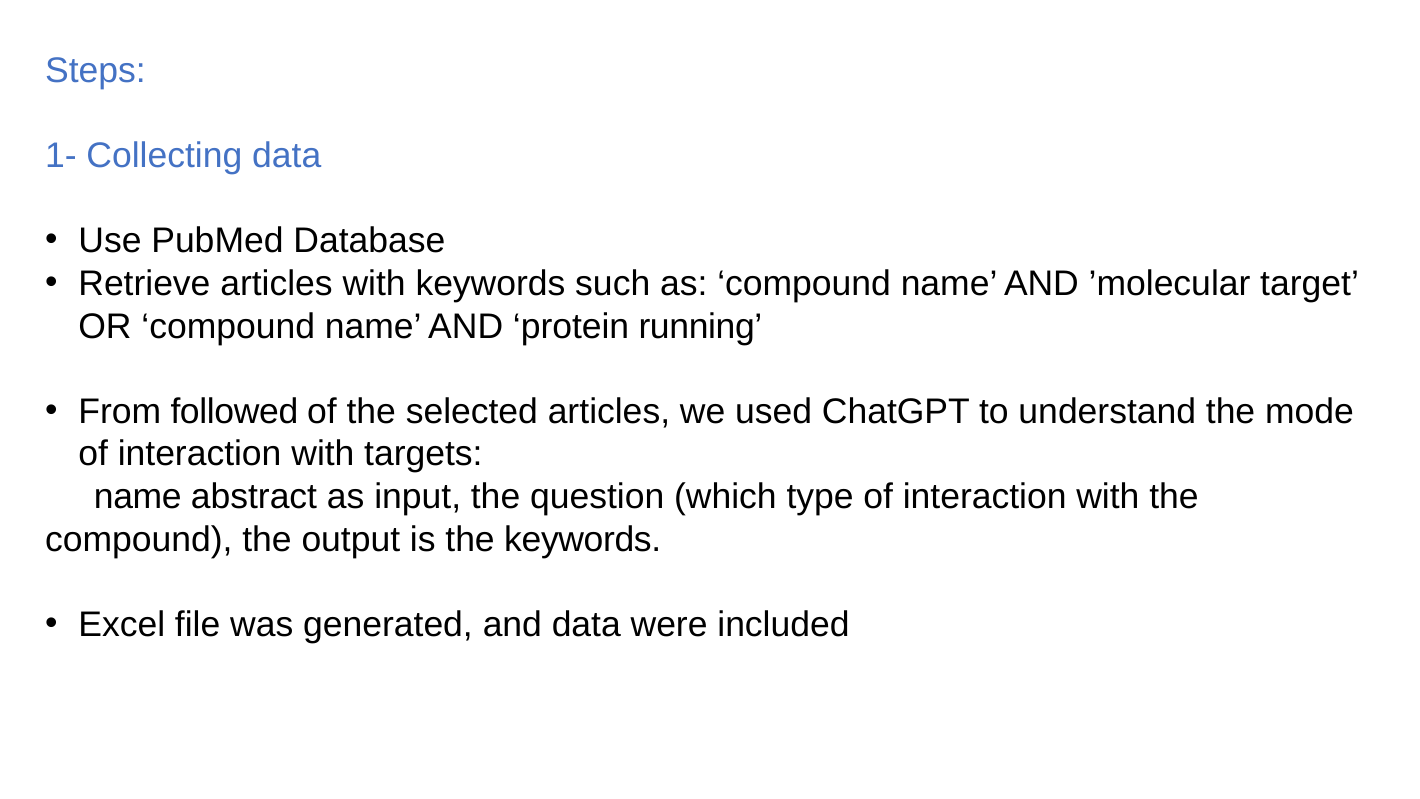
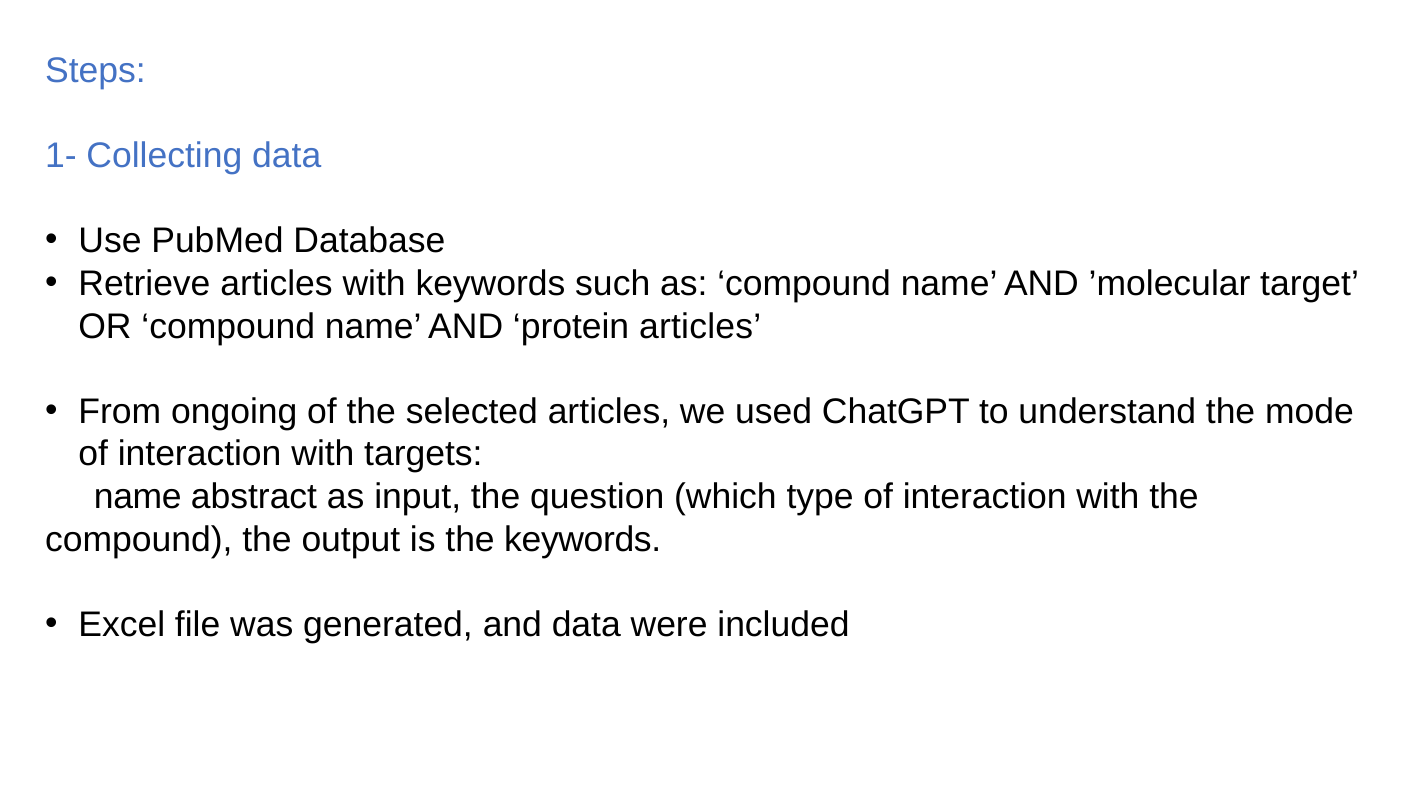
protein running: running -> articles (700, 326)
followed: followed -> ongoing (234, 411)
